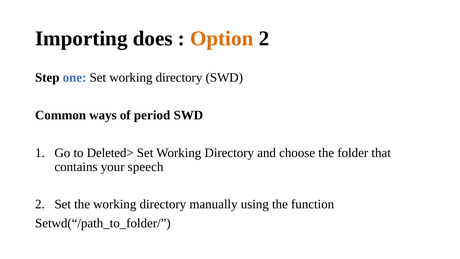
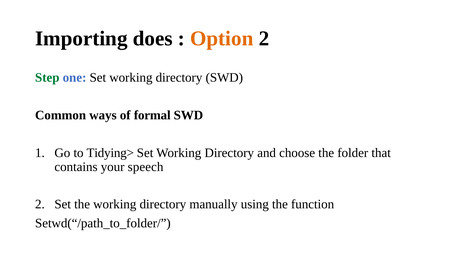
Step colour: black -> green (47, 78)
period: period -> formal (152, 115)
Deleted>: Deleted> -> Tidying> (110, 153)
